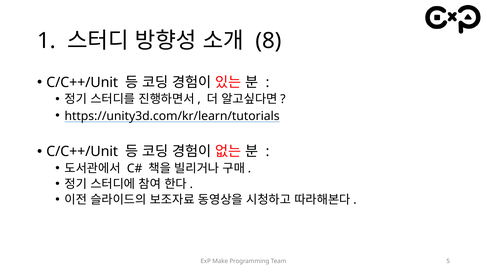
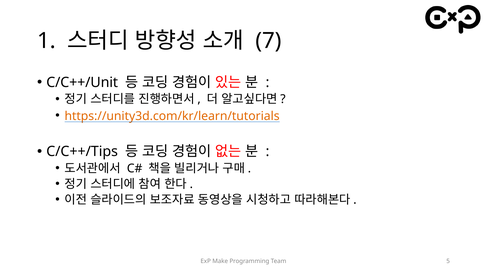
8: 8 -> 7 (269, 41)
https://unity3d.com/kr/learn/tutorials colour: black -> orange (172, 116)
C/C++/Unit: C/C++/Unit -> C/C++/Tips (82, 152)
